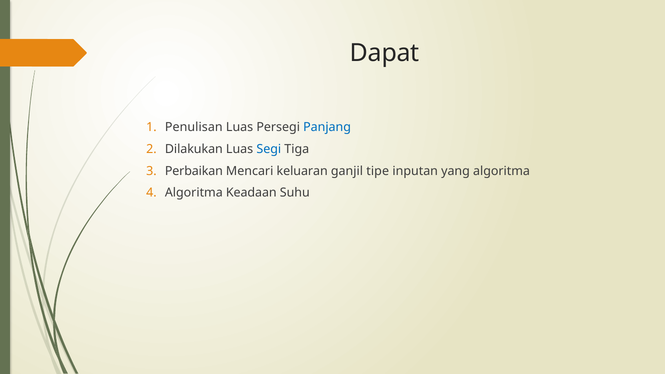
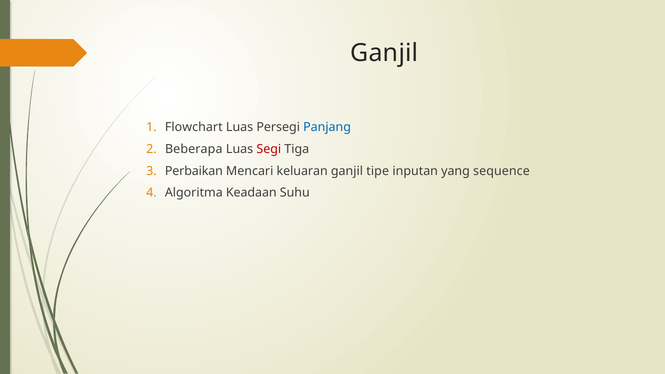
Dapat: Dapat -> Ganjil (384, 53)
Penulisan: Penulisan -> Flowchart (194, 127)
Dilakukan: Dilakukan -> Beberapa (194, 149)
Segi colour: blue -> red (269, 149)
yang algoritma: algoritma -> sequence (501, 171)
